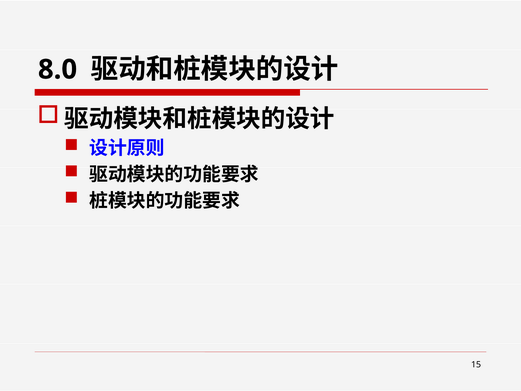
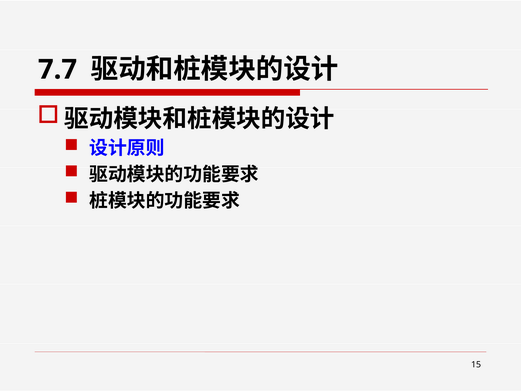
8.0: 8.0 -> 7.7 (58, 69)
